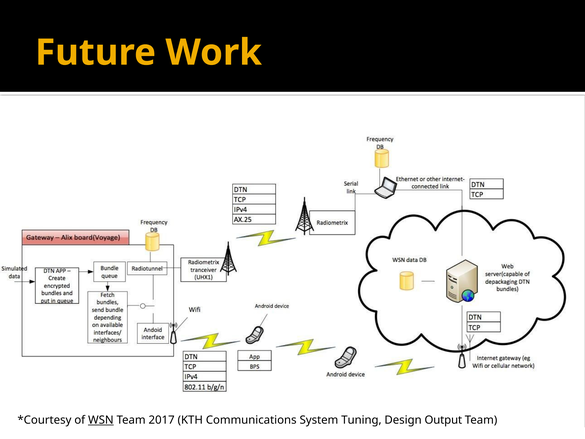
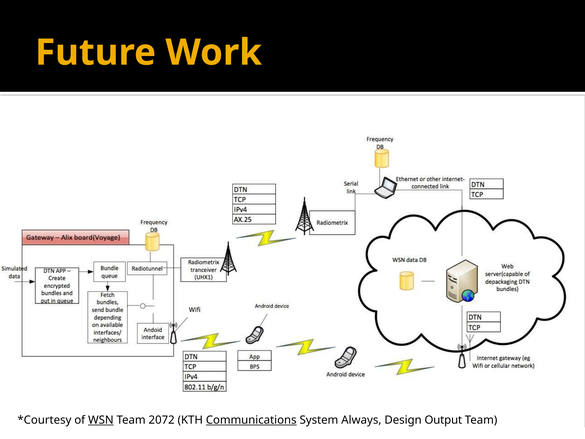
2017: 2017 -> 2072 (162, 420)
Communications underline: none -> present (251, 420)
Tuning: Tuning -> Always (361, 420)
